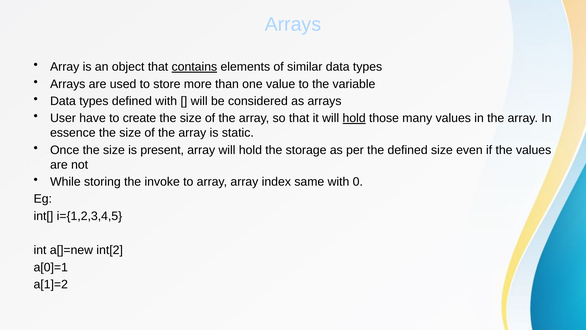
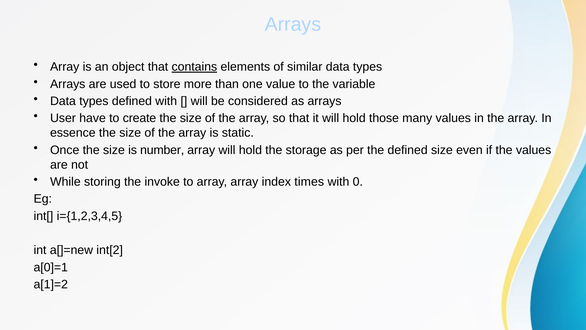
hold underline: present -> none (354, 118)
present: present -> number (162, 150)
same: same -> times (309, 182)
